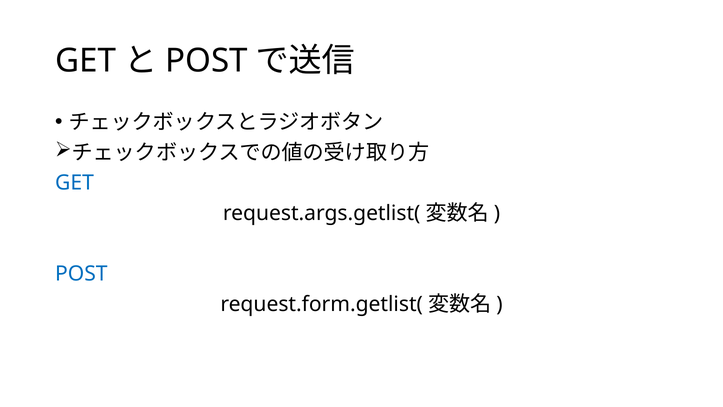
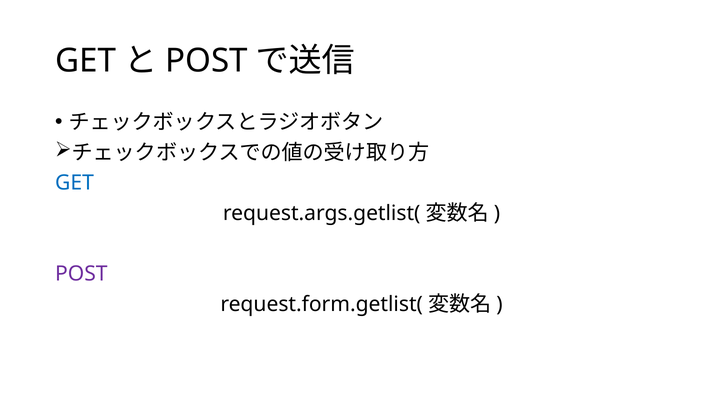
POST colour: blue -> purple (81, 274)
